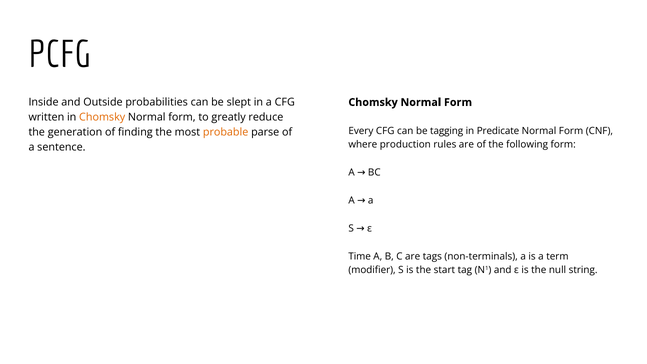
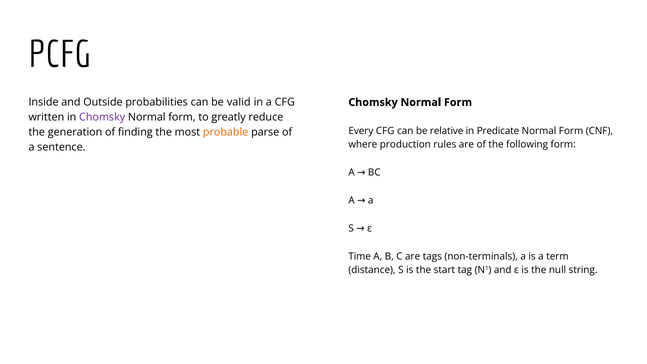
slept: slept -> valid (239, 102)
Chomsky colour: orange -> purple (102, 117)
tagging: tagging -> relative (447, 131)
modifier: modifier -> distance (372, 270)
